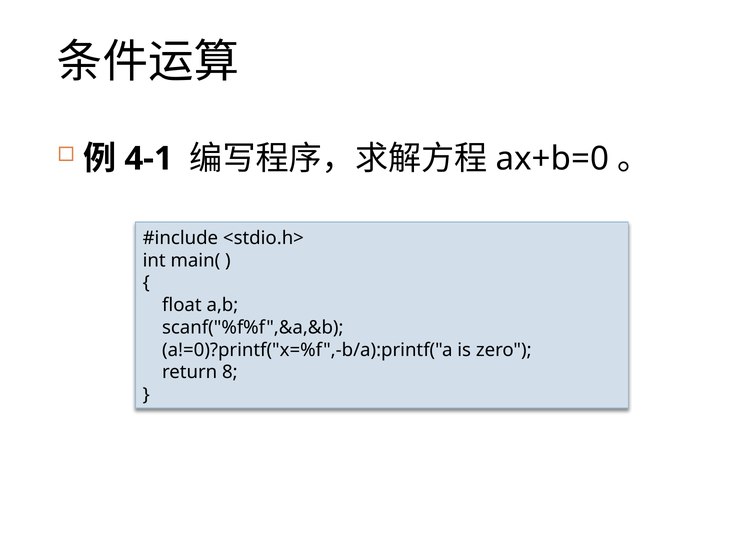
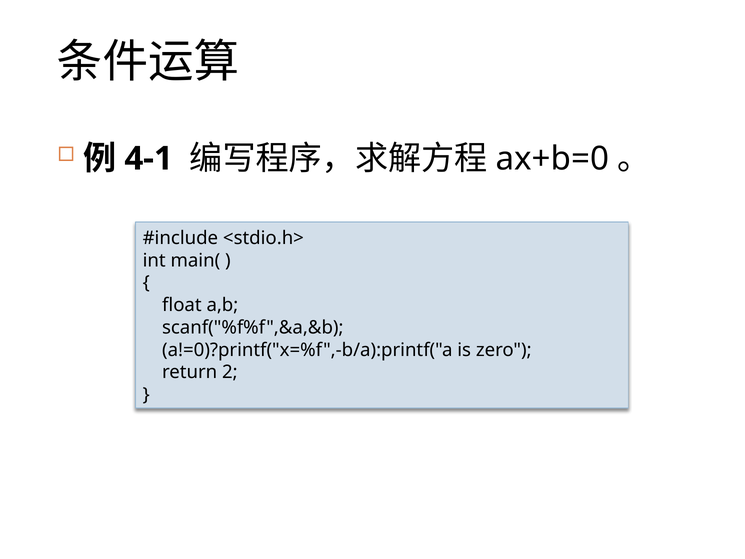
8: 8 -> 2 (230, 372)
